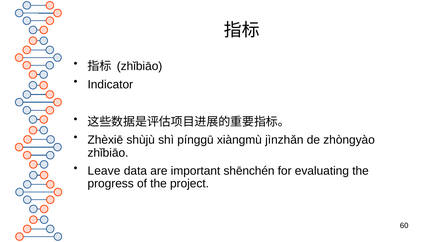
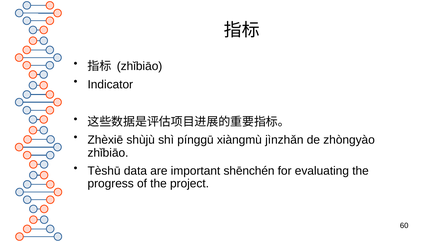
Leave: Leave -> Tèshū (104, 171)
